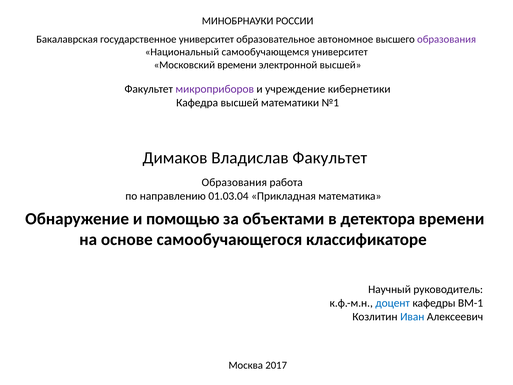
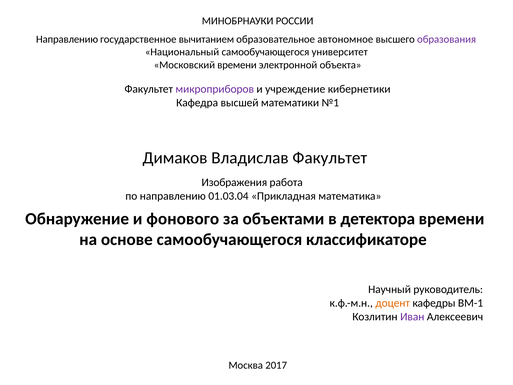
Бакалаврская: Бакалаврская -> Направлению (67, 39)
государственное университет: университет -> вычитанием (206, 39)
Национальный самообучающемся: самообучающемся -> самообучающегося (265, 52)
электронной высшей: высшей -> объекта (341, 65)
Образования: Образования -> Изображения (234, 182)
помощью: помощью -> фонового (183, 219)
доцент colour: blue -> orange (393, 303)
Иван colour: blue -> purple (412, 317)
